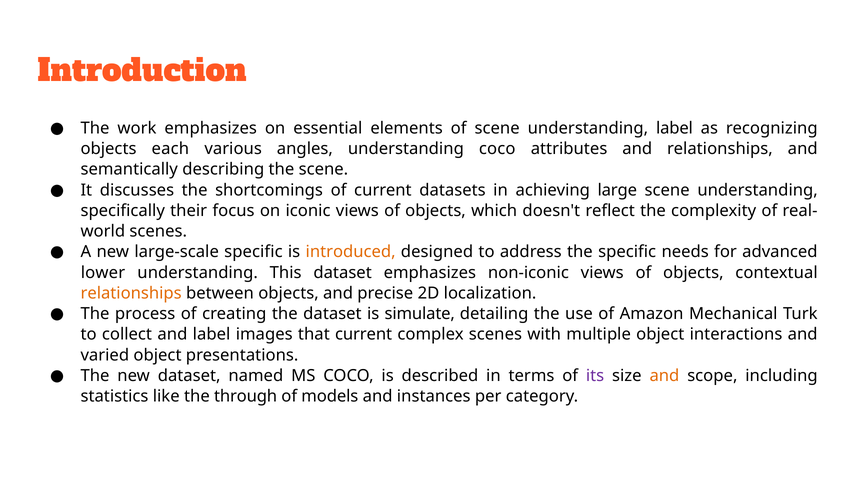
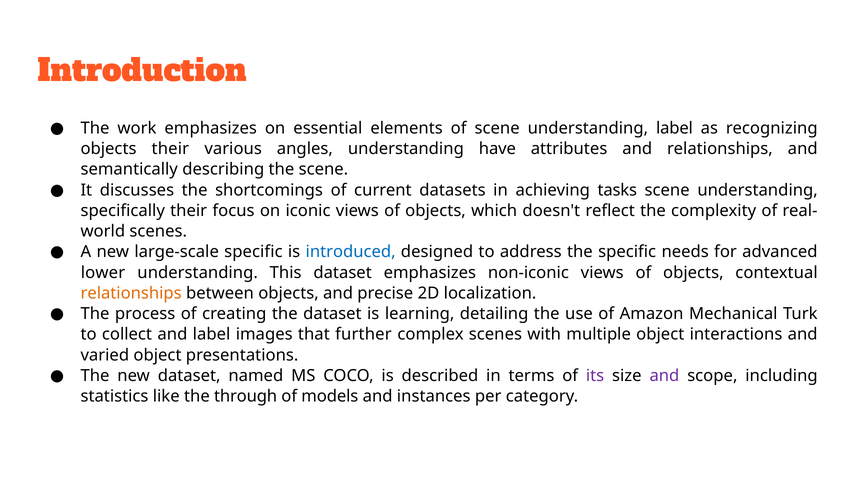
objects each: each -> their (170, 149)
understanding coco: coco -> have (497, 149)
large: large -> tasks (617, 190)
introduced colour: orange -> blue (351, 252)
simulate: simulate -> learning (420, 314)
that current: current -> further (363, 335)
and colour: orange -> purple (664, 376)
